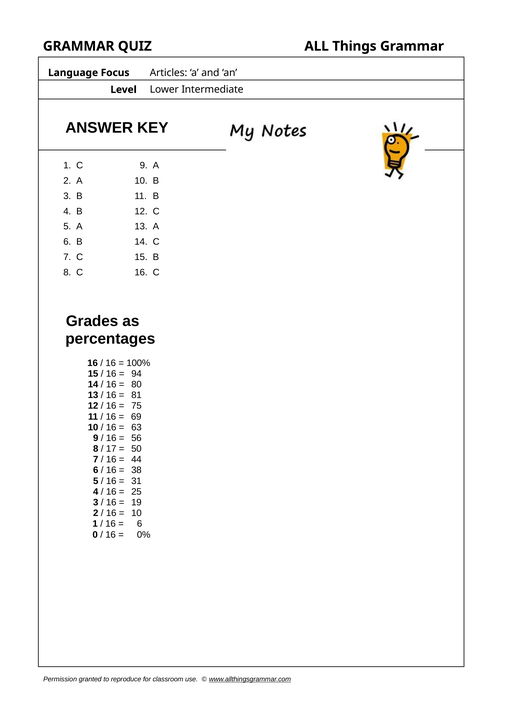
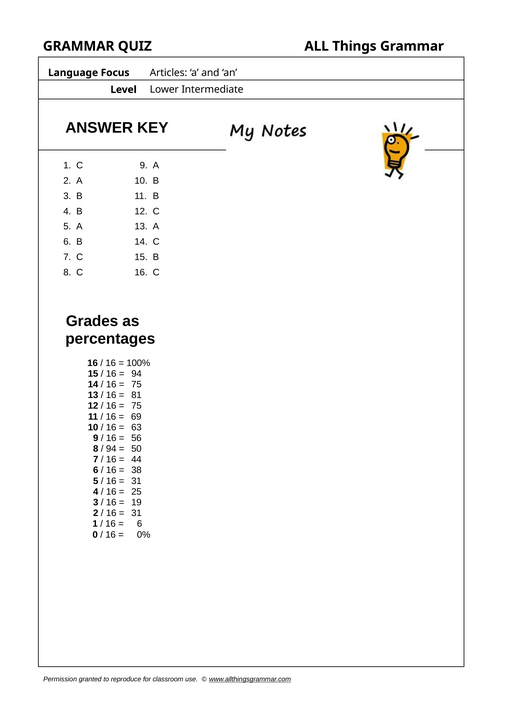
80: 80 -> 75 (136, 384)
17: 17 -> 94 (111, 449)
10: 10 -> 31 (136, 513)
